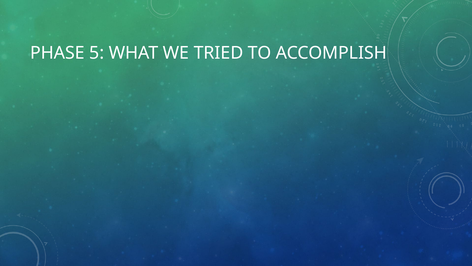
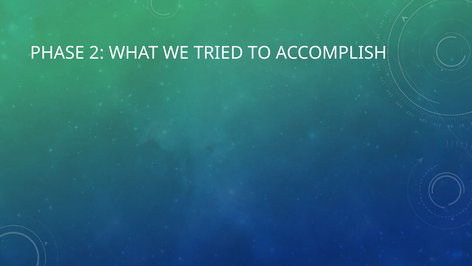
5: 5 -> 2 (97, 53)
